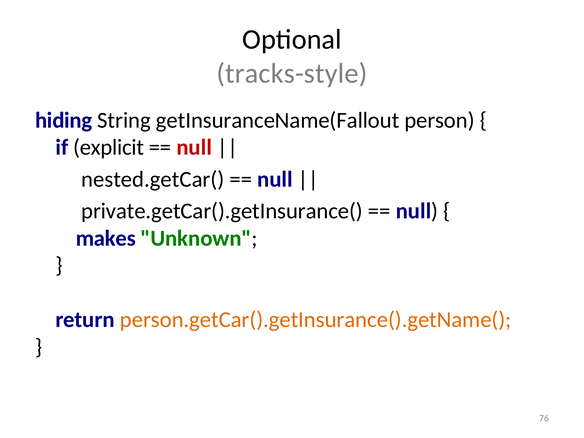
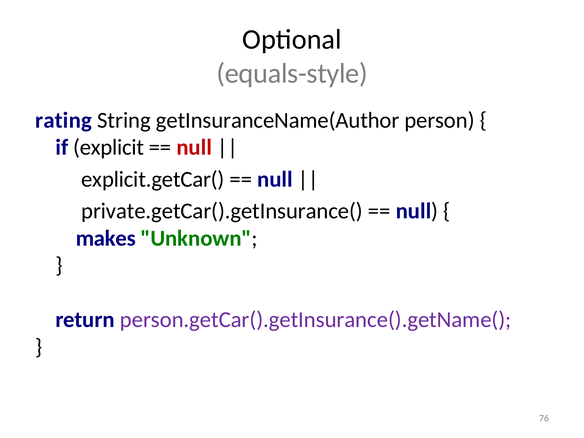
tracks-style: tracks-style -> equals-style (292, 74)
hiding: hiding -> rating (63, 120)
getInsuranceName(Fallout: getInsuranceName(Fallout -> getInsuranceName(Author (278, 120)
nested.getCar(: nested.getCar( -> explicit.getCar( (153, 179)
person.getCar().getInsurance().getName( colour: orange -> purple (316, 320)
